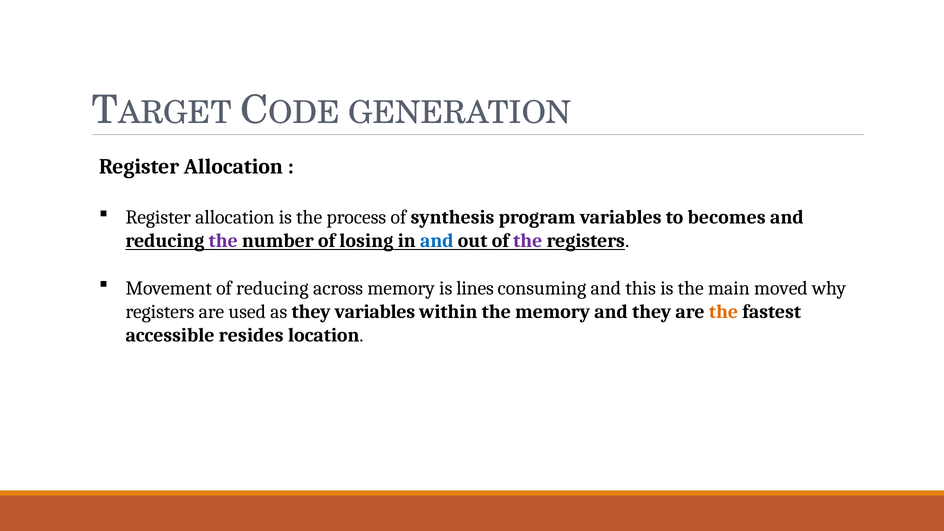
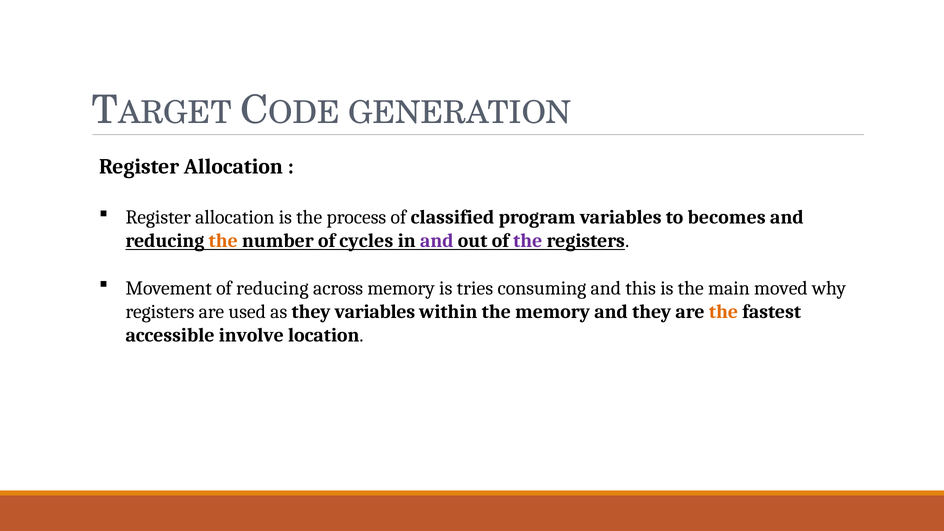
synthesis: synthesis -> classified (452, 217)
the colour: purple -> orange (223, 241)
losing: losing -> cycles (366, 241)
and colour: blue -> purple (437, 241)
lines: lines -> tries (475, 288)
resides: resides -> involve (251, 335)
